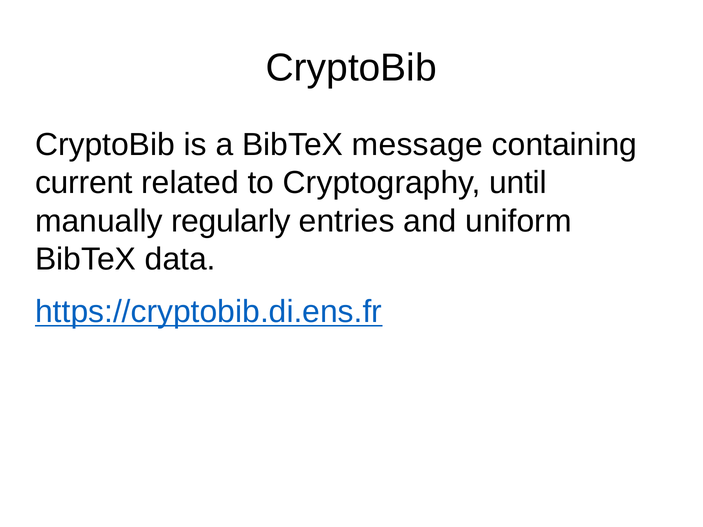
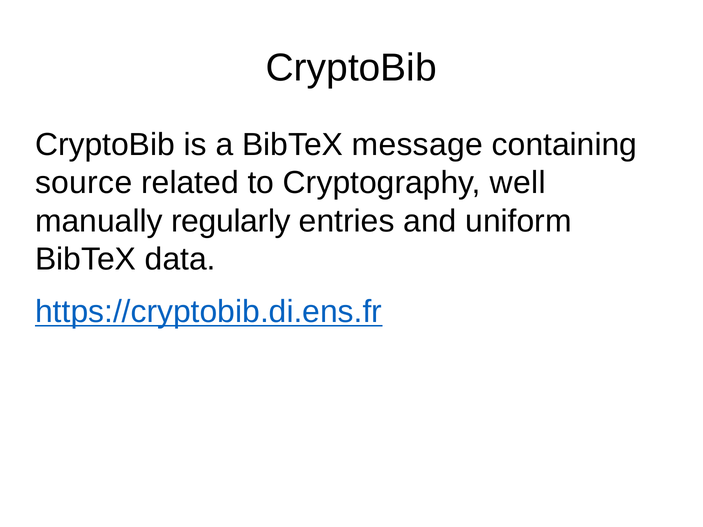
current: current -> source (84, 183)
until: until -> well (518, 183)
